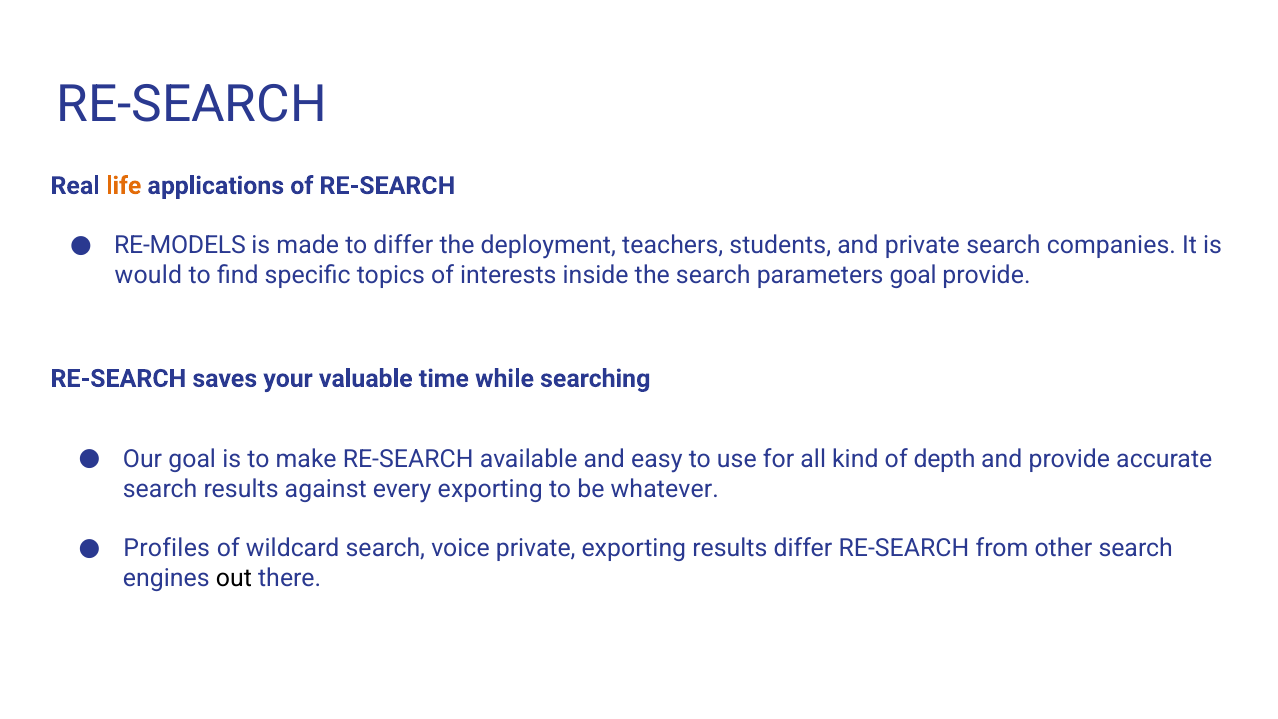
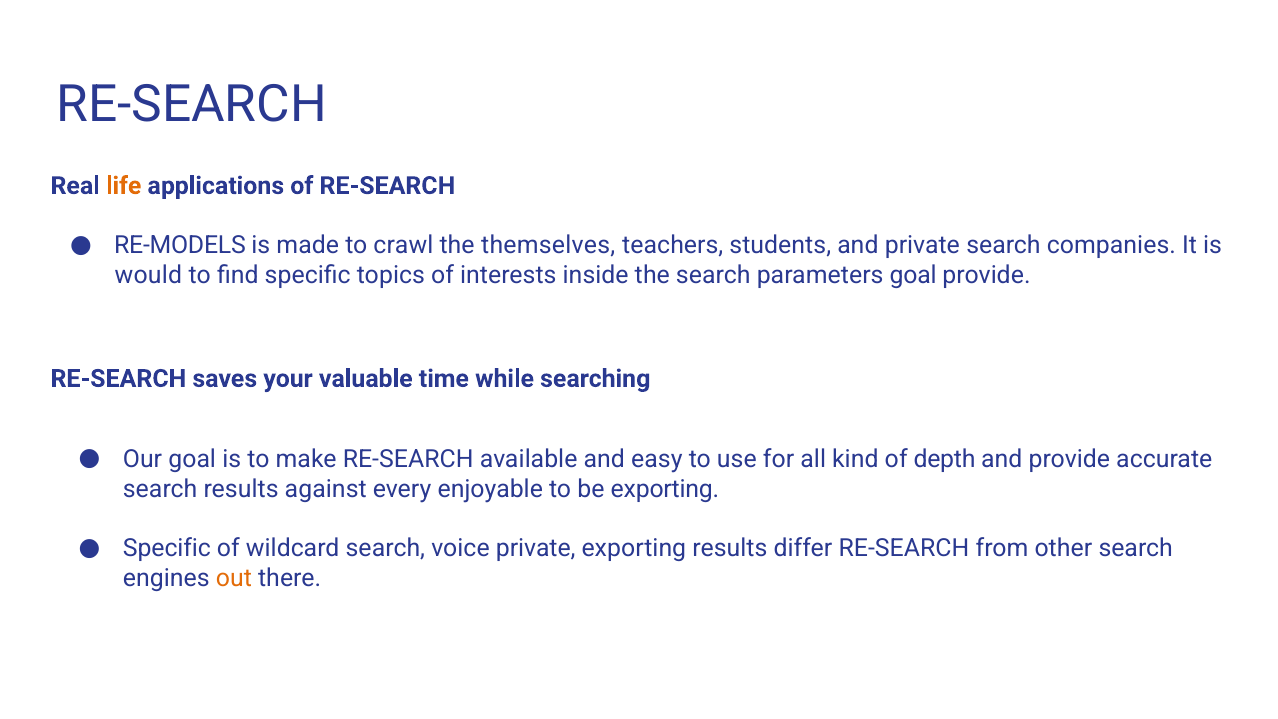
to differ: differ -> crawl (403, 245)
deployment: deployment -> themselves (548, 245)
every exporting: exporting -> enjoyable (490, 489)
be whatever: whatever -> exporting (665, 489)
Profiles: Profiles -> Specific (167, 549)
out colour: black -> orange (234, 578)
